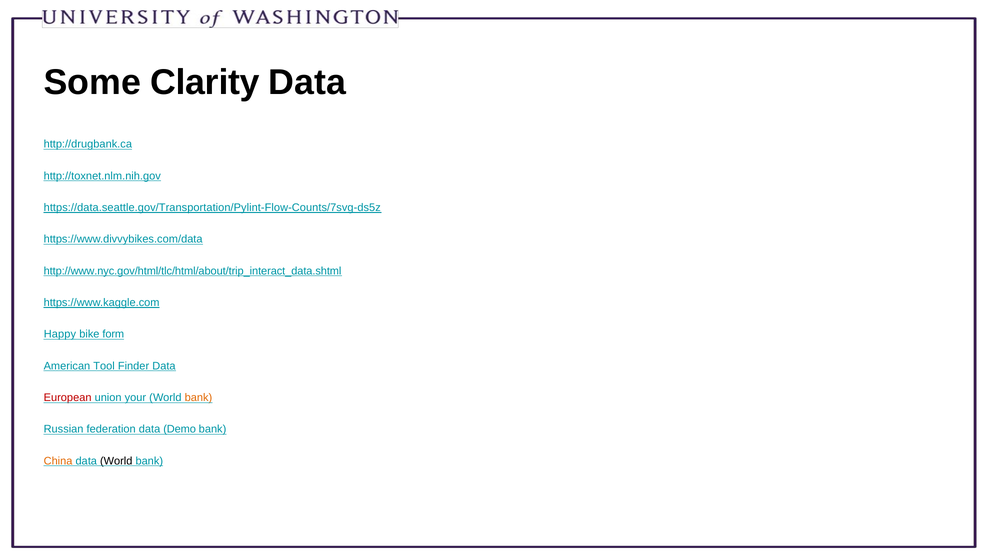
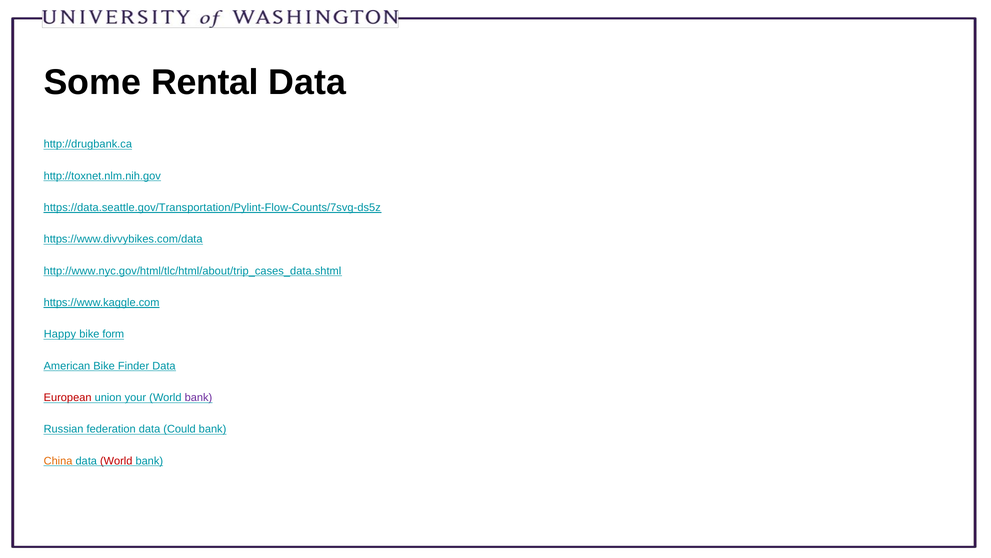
Clarity: Clarity -> Rental (205, 82)
http://www.nyc.gov/html/tlc/html/about/trip_interact_data.shtml: http://www.nyc.gov/html/tlc/html/about/trip_interact_data.shtml -> http://www.nyc.gov/html/tlc/html/about/trip_cases_data.shtml (192, 271)
American Tool: Tool -> Bike (104, 366)
bank colour: orange -> purple (198, 397)
Demo: Demo -> Could (180, 429)
World colour: black -> red (116, 461)
